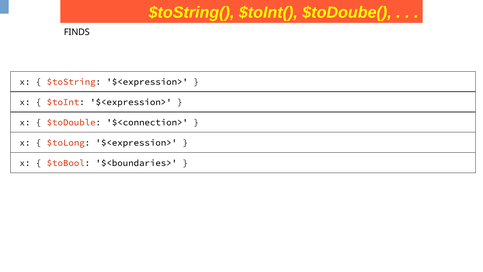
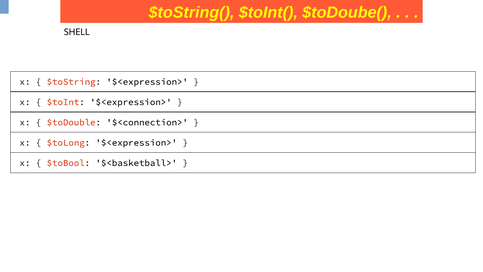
FINDS: FINDS -> SHELL (77, 32)
$<boundaries>: $<boundaries> -> $<basketball> (136, 163)
